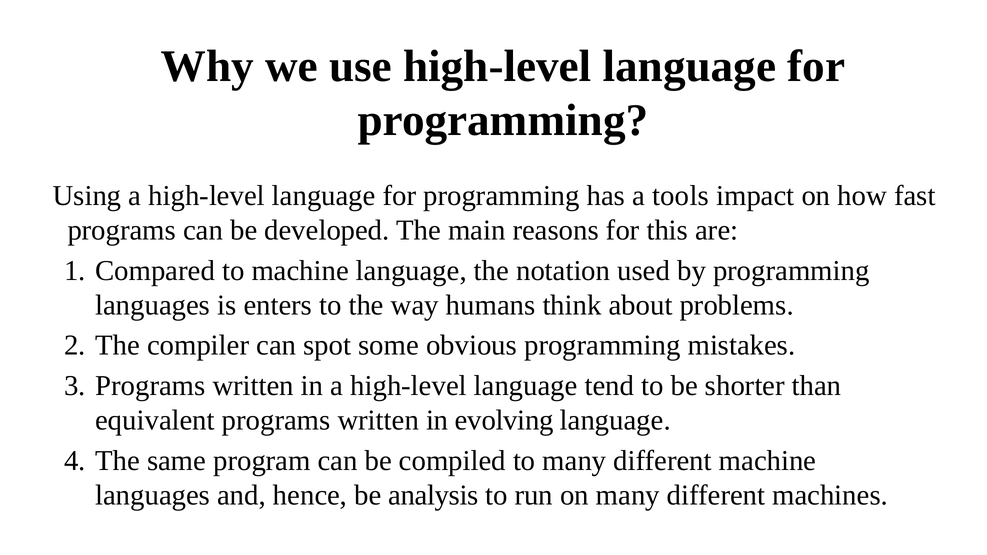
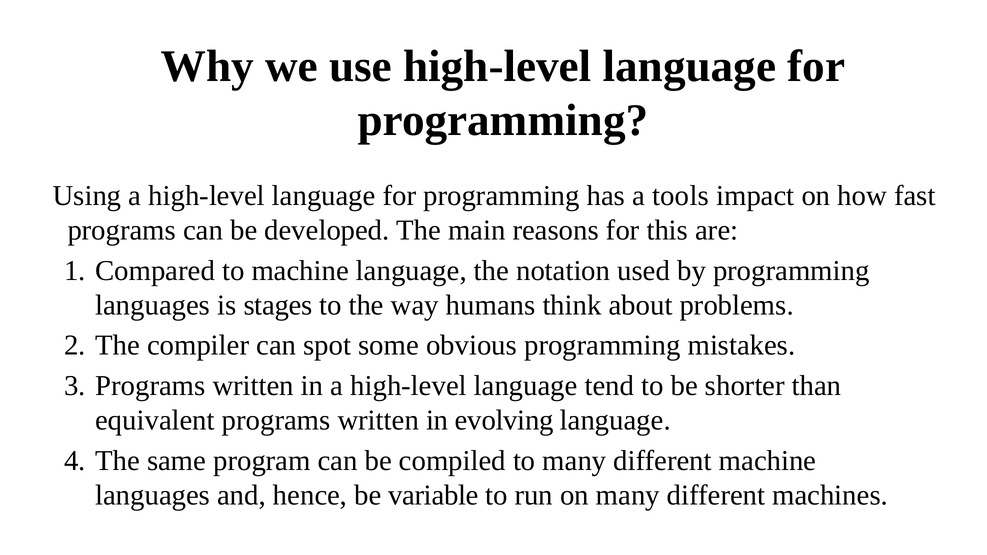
enters: enters -> stages (278, 305)
analysis: analysis -> variable (433, 495)
